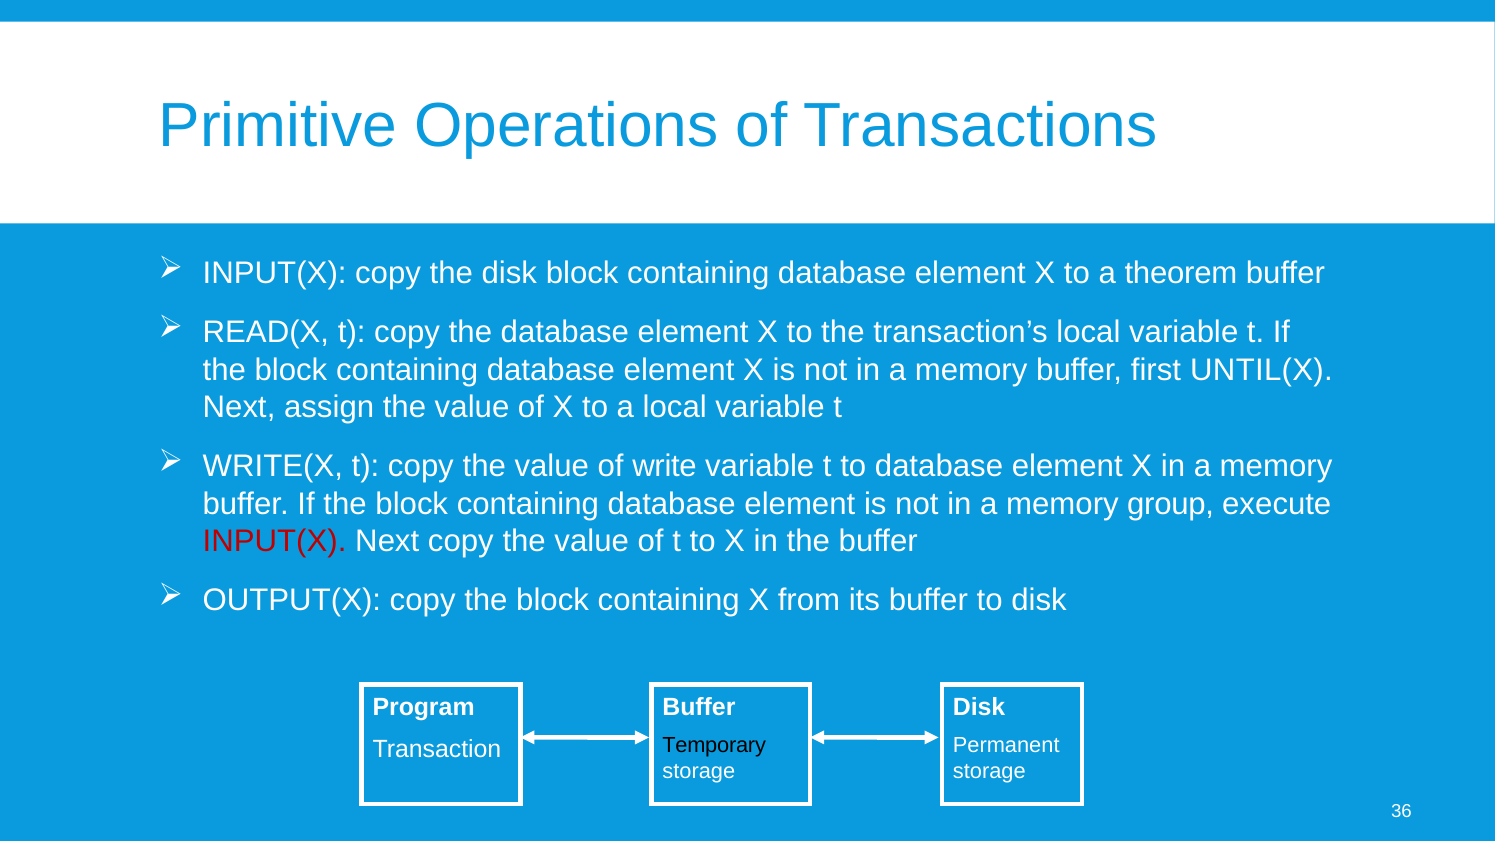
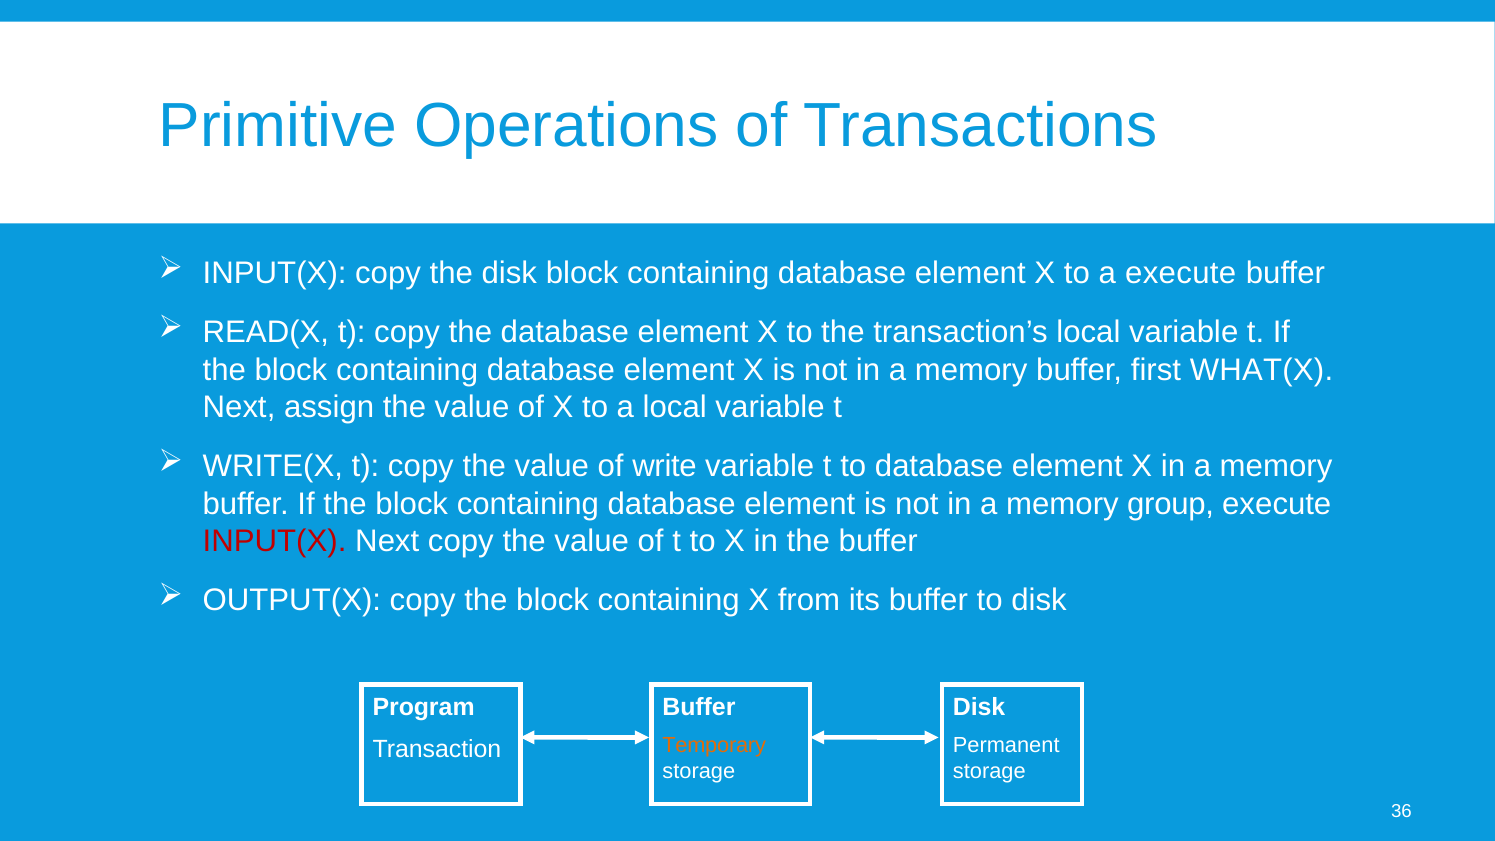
a theorem: theorem -> execute (1181, 273)
UNTIL(X: UNTIL(X -> WHAT(X (1261, 370)
Temporary colour: black -> orange (714, 745)
